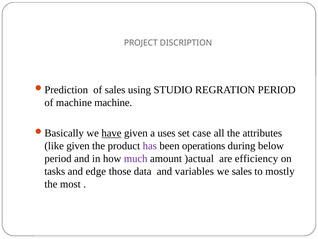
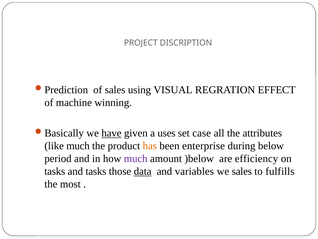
STUDIO: STUDIO -> VISUAL (173, 90)
REGRATION PERIOD: PERIOD -> EFFECT (277, 90)
machine machine: machine -> winning (113, 102)
like given: given -> much (78, 146)
has colour: purple -> orange (150, 146)
operations: operations -> enterprise (204, 146)
)actual: )actual -> )below (199, 158)
and edge: edge -> tasks (96, 171)
data underline: none -> present (143, 171)
mostly: mostly -> fulfills (280, 171)
